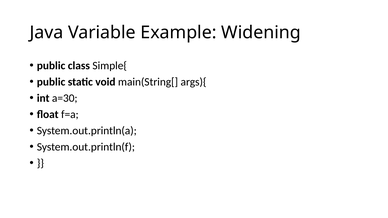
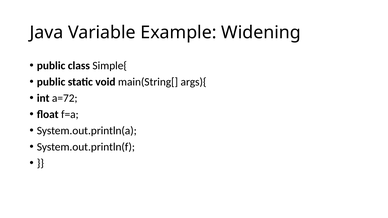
a=30: a=30 -> a=72 (65, 98)
